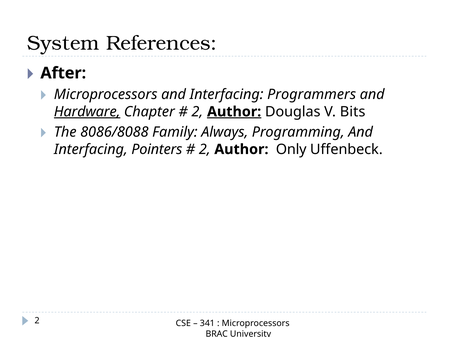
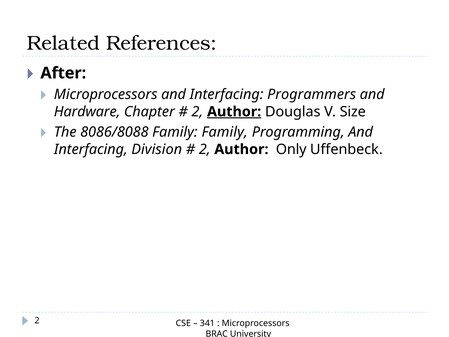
System: System -> Related (63, 43)
Hardware underline: present -> none (87, 112)
Bits: Bits -> Size (353, 112)
Family Always: Always -> Family (225, 132)
Pointers: Pointers -> Division (157, 149)
